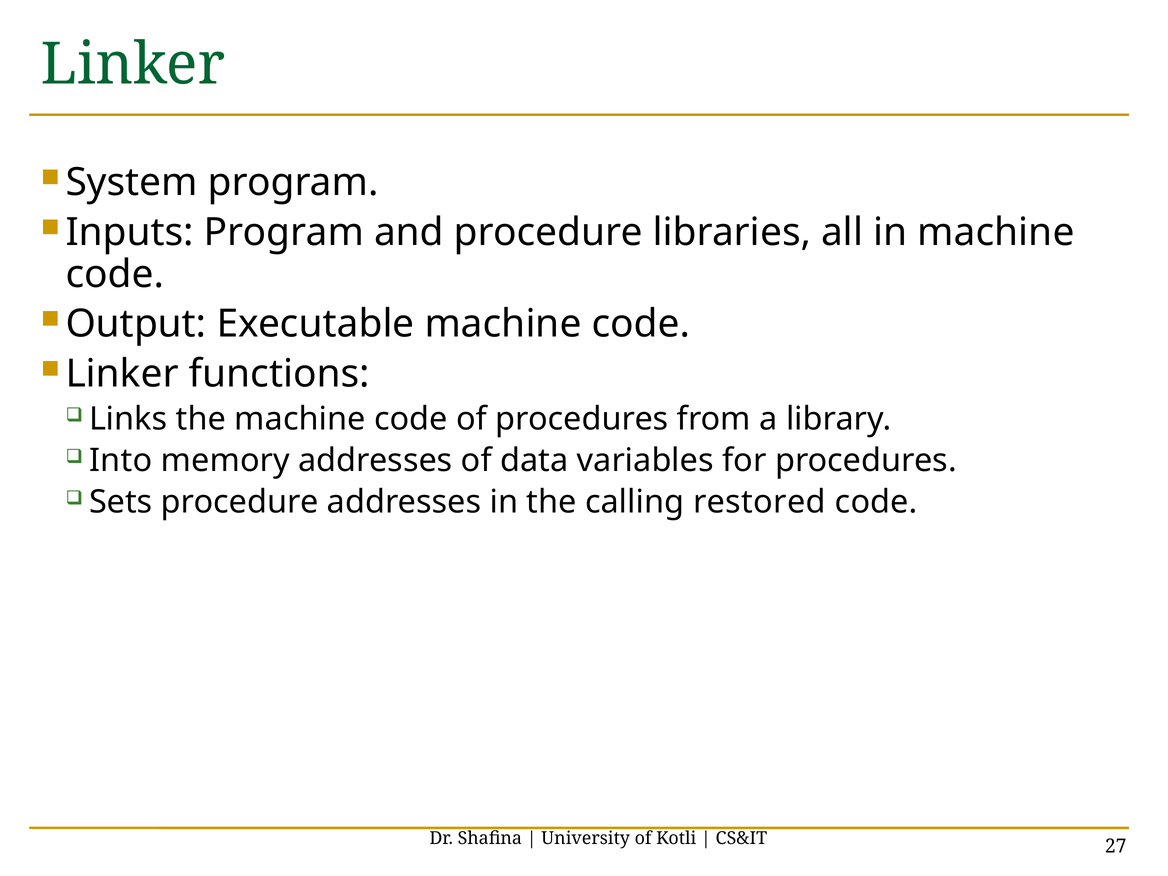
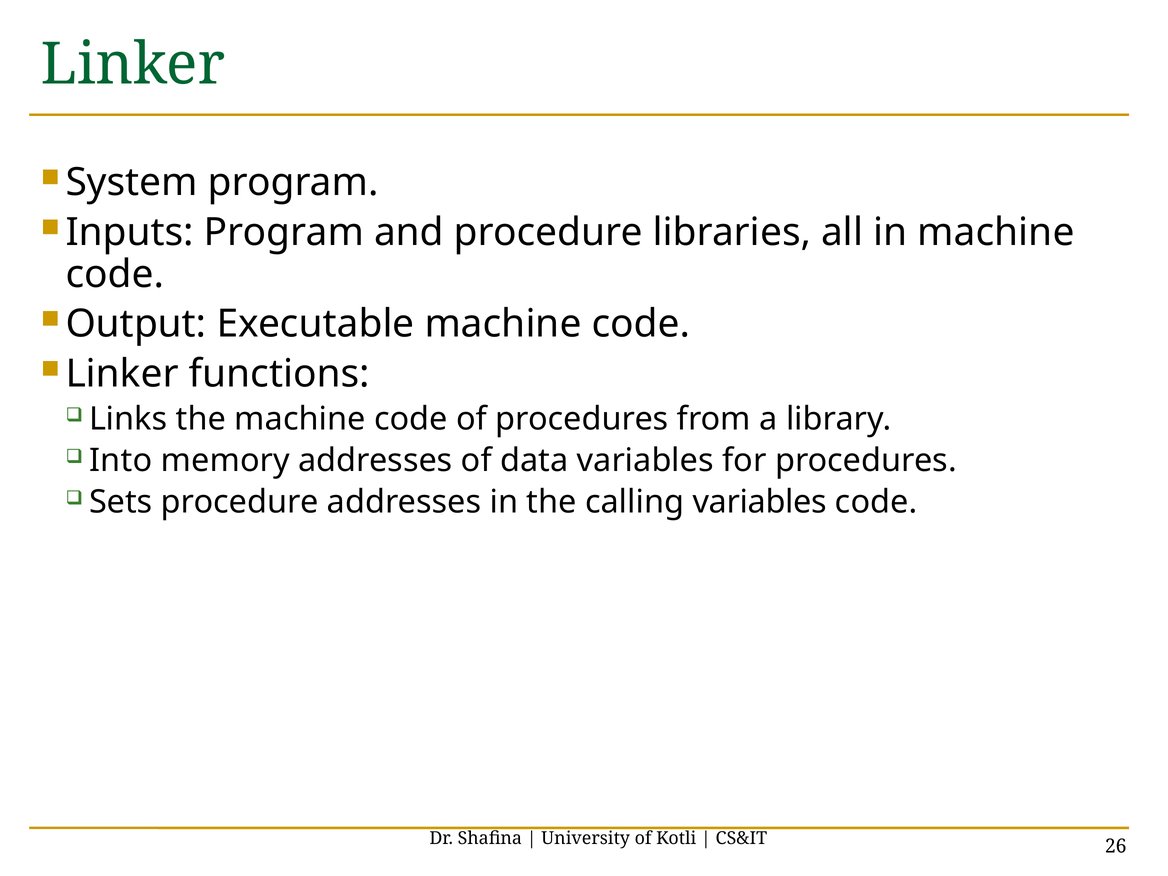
calling restored: restored -> variables (760, 502)
27: 27 -> 26 (1116, 846)
